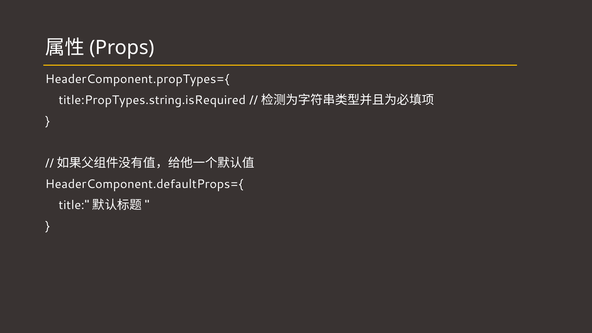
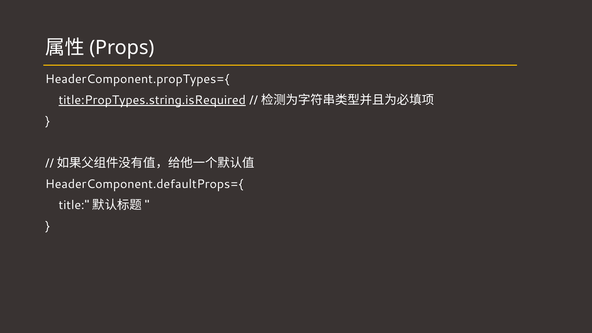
title:PropTypes.string.isRequired underline: none -> present (152, 100)
